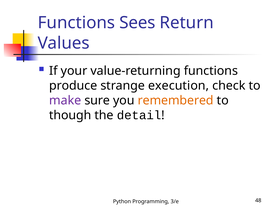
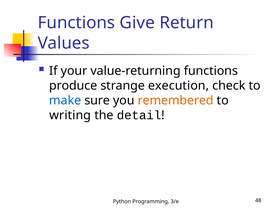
Sees: Sees -> Give (137, 23)
make colour: purple -> blue (65, 101)
though: though -> writing (70, 116)
